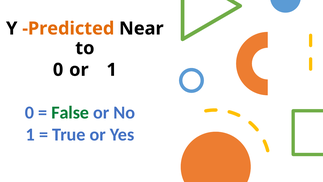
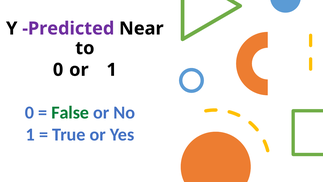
Predicted colour: orange -> purple (68, 28)
